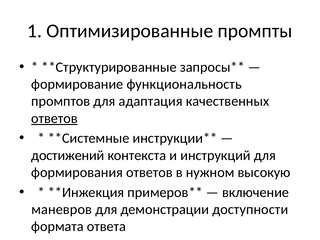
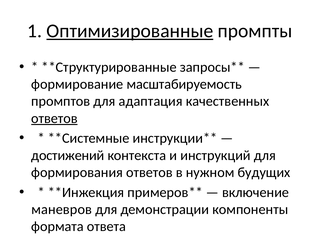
Оптимизированные underline: none -> present (130, 31)
функциональность: функциональность -> масштабируемость (184, 84)
высокую: высокую -> будущих (264, 172)
доступности: доступности -> компоненты (250, 209)
